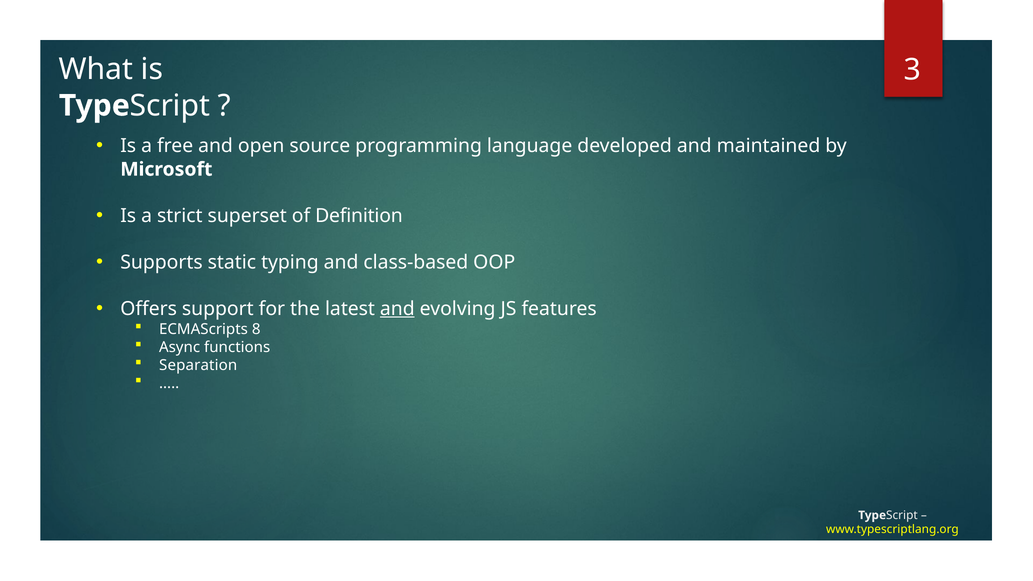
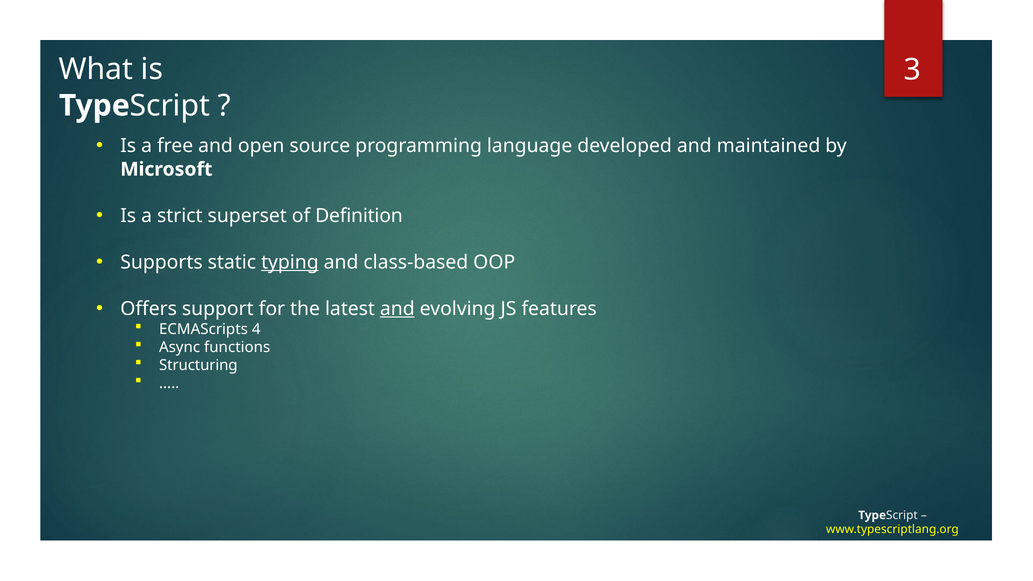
typing underline: none -> present (290, 262)
8: 8 -> 4 (256, 329)
Separation: Separation -> Structuring (198, 365)
